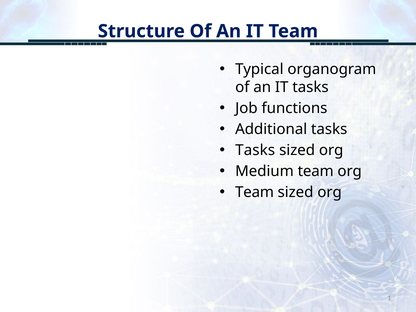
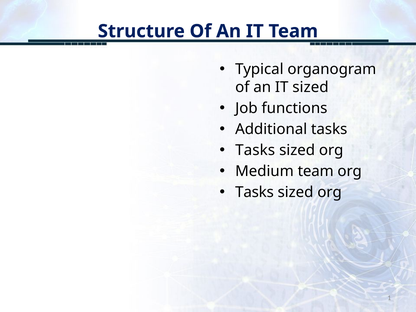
IT tasks: tasks -> sized (310, 87)
Team: Team -> Tasks (255, 192)
